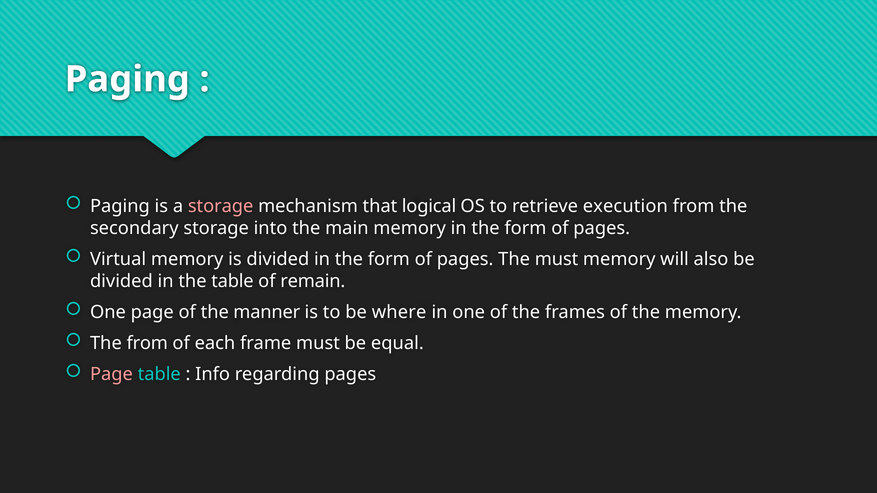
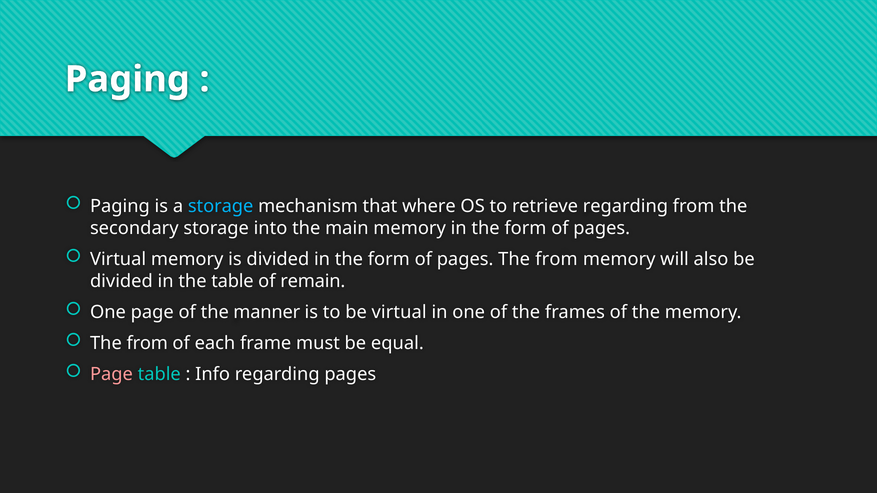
storage colour: pink -> light blue (221, 206)
logical: logical -> where (429, 206)
retrieve execution: execution -> regarding (625, 206)
pages The must: must -> from (556, 259)
be where: where -> virtual (399, 312)
